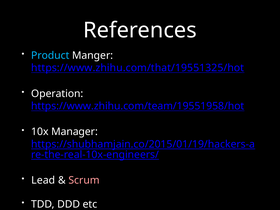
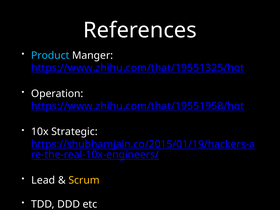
https://www.zhihu.com/team/19551958/hot: https://www.zhihu.com/team/19551958/hot -> https://www.zhihu.com/that/19551958/hot (138, 106)
Manager: Manager -> Strategic (74, 132)
Scrum colour: pink -> yellow (84, 180)
